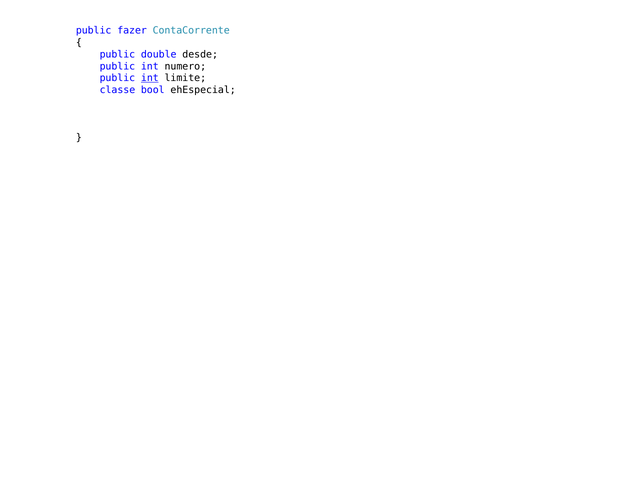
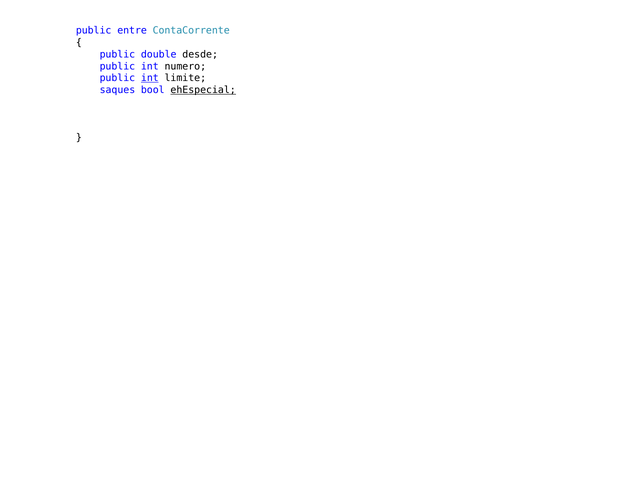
fazer: fazer -> entre (132, 31)
classe: classe -> saques (117, 90)
ehEspecial underline: none -> present (203, 90)
